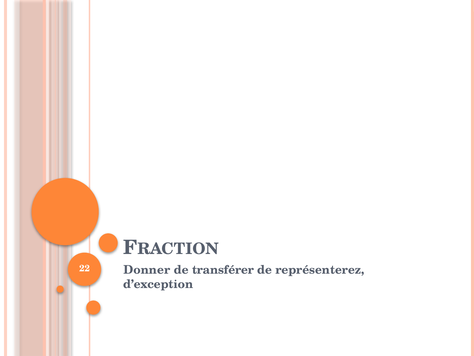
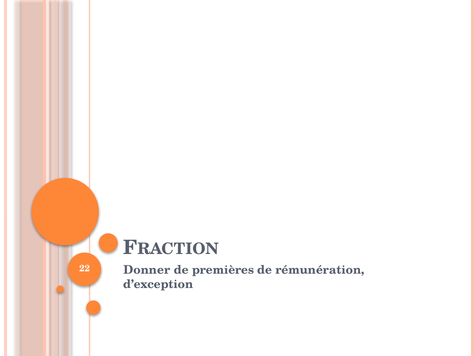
transférer: transférer -> premières (223, 270)
représenterez: représenterez -> rémunération (320, 270)
